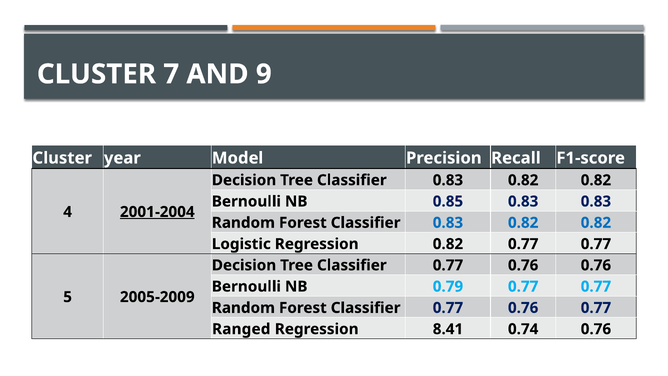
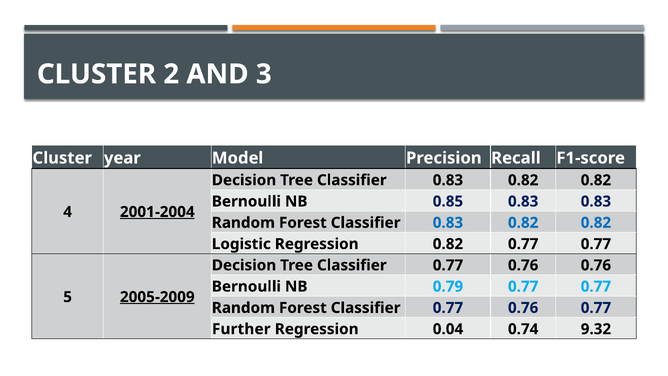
7: 7 -> 2 (171, 74)
9: 9 -> 3 (264, 74)
2005-2009 underline: none -> present (157, 297)
Ranged: Ranged -> Further (241, 329)
8.41: 8.41 -> 0.04 (448, 329)
0.74 0.76: 0.76 -> 9.32 (596, 329)
